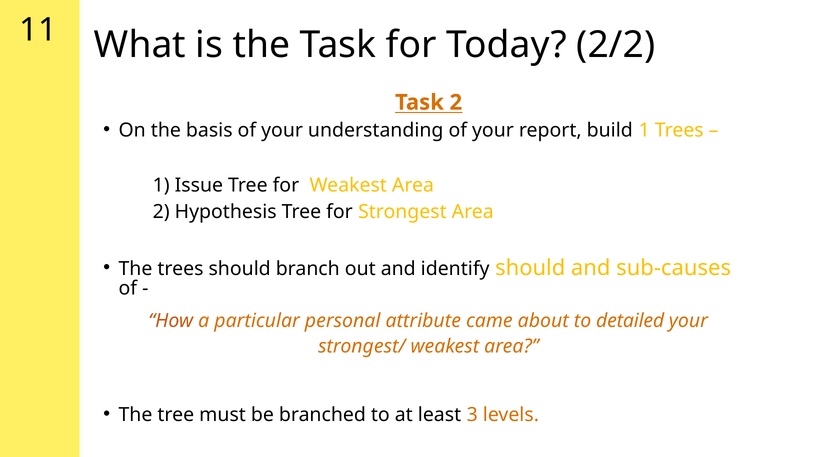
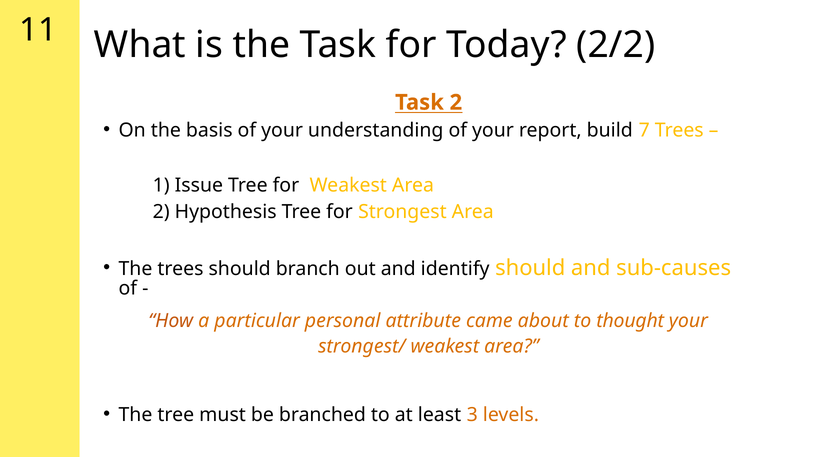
build 1: 1 -> 7 (644, 130)
detailed: detailed -> thought (630, 321)
